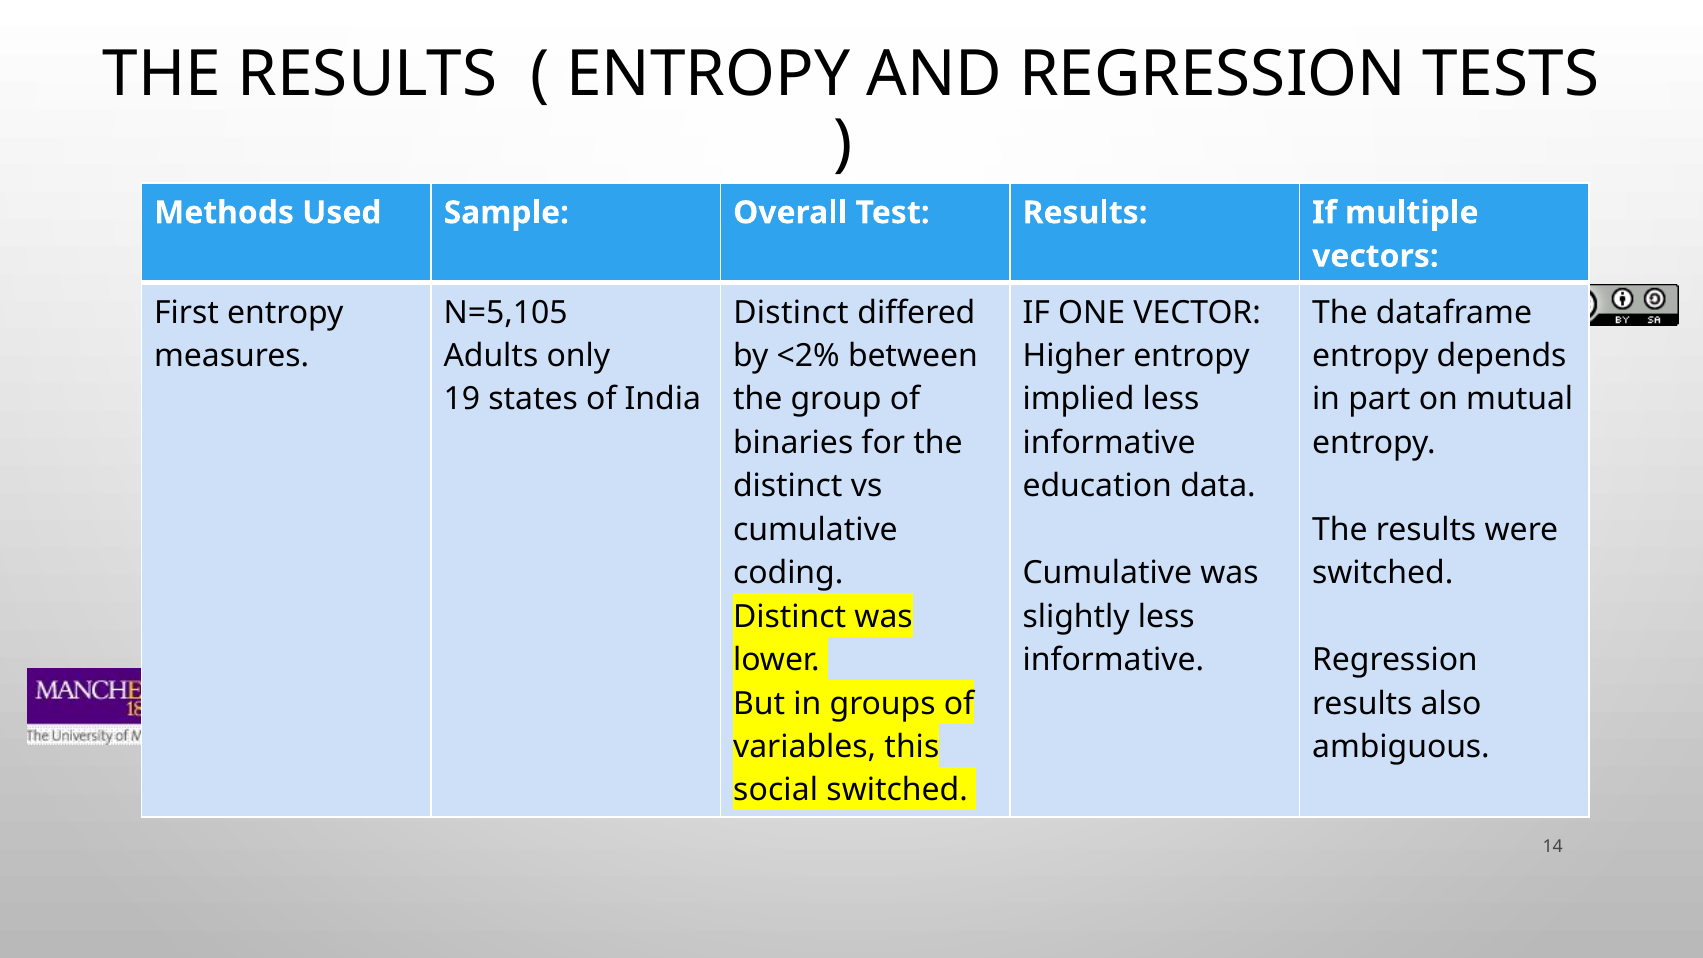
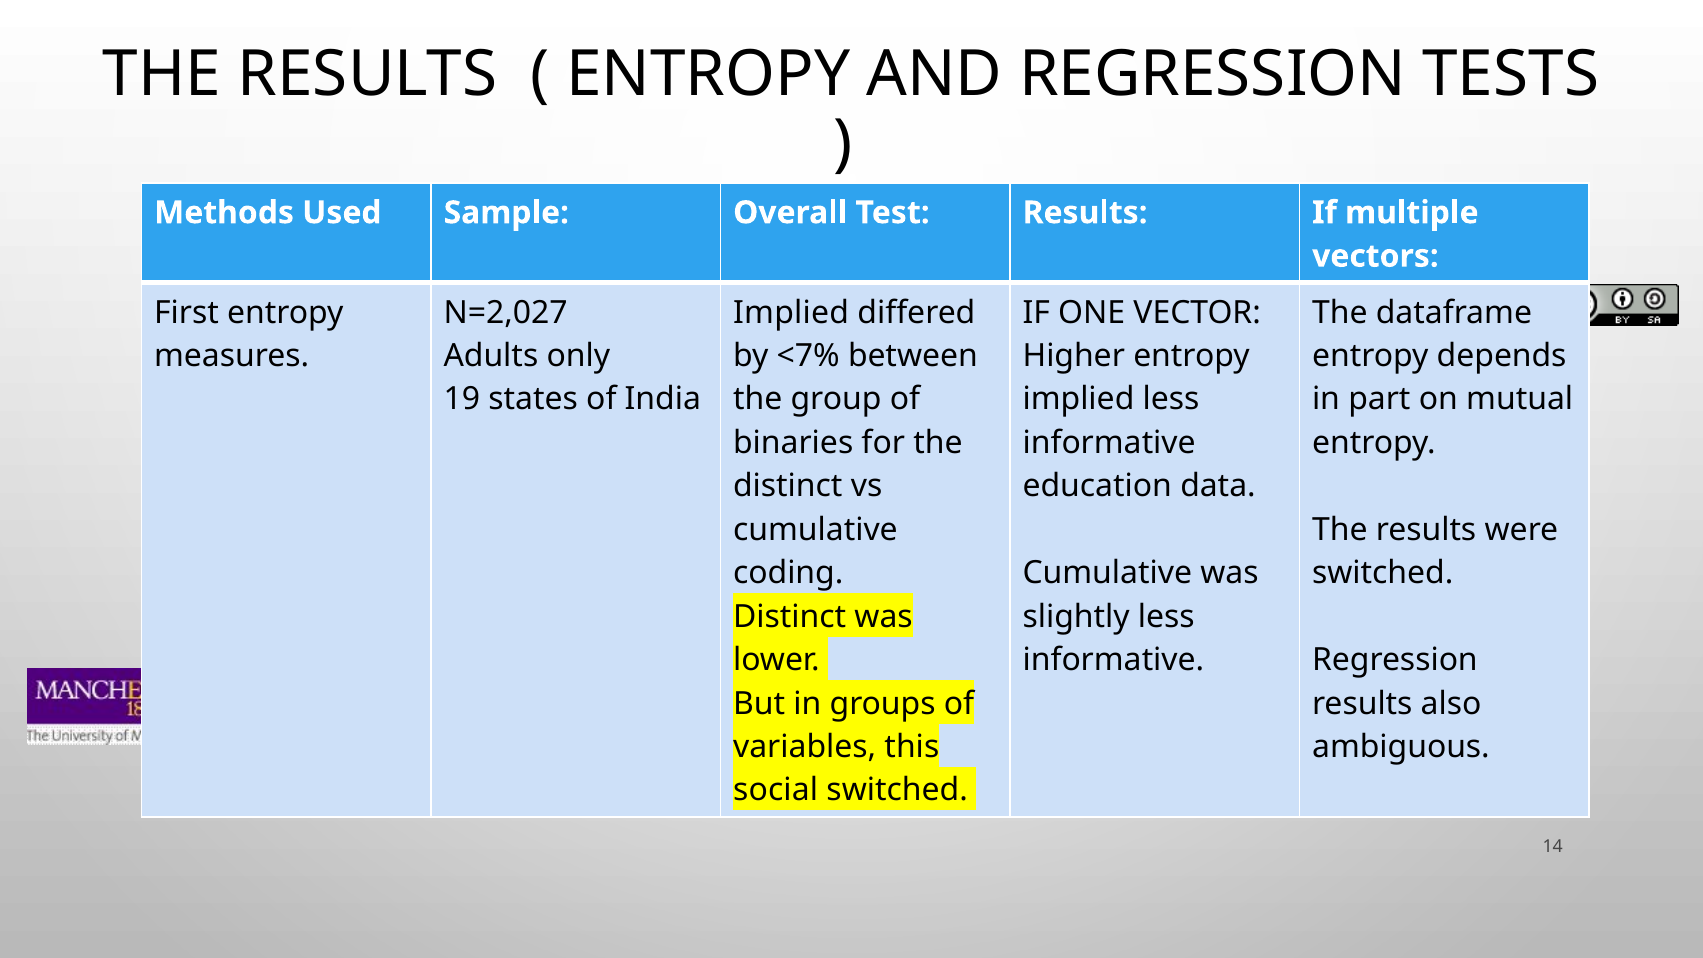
N=5,105: N=5,105 -> N=2,027 (506, 312)
Distinct: Distinct -> Implied (791, 312)
<2%: <2% -> <7% (808, 356)
